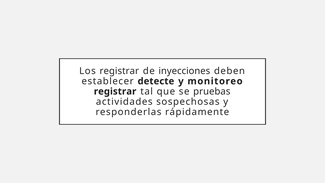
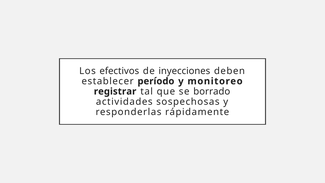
Los registrar: registrar -> efectivos (119, 71)
detecte: detecte -> período (156, 81)
pruebas: pruebas -> borrado (212, 91)
